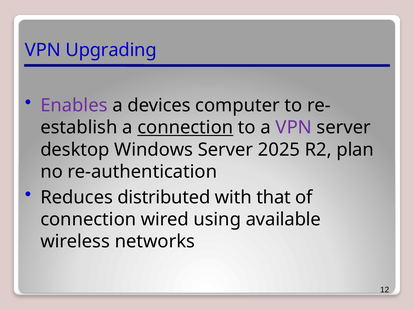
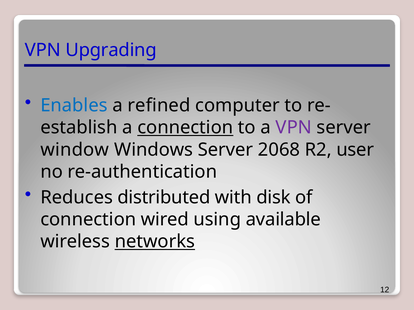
Enables colour: purple -> blue (74, 106)
devices: devices -> refined (159, 106)
desktop: desktop -> window (75, 150)
2025: 2025 -> 2068 (279, 150)
plan: plan -> user (355, 150)
that: that -> disk (274, 198)
networks underline: none -> present (155, 242)
